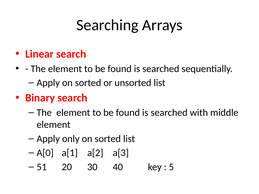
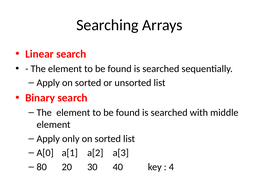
51: 51 -> 80 (42, 167)
5: 5 -> 4 (171, 167)
